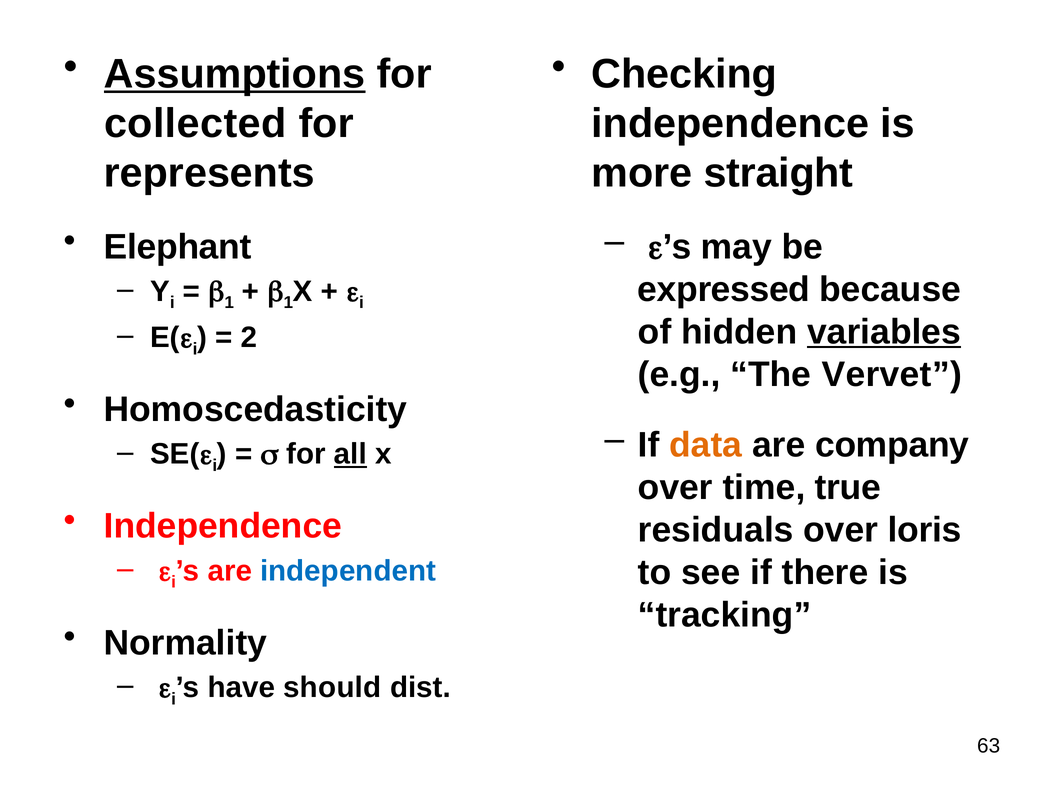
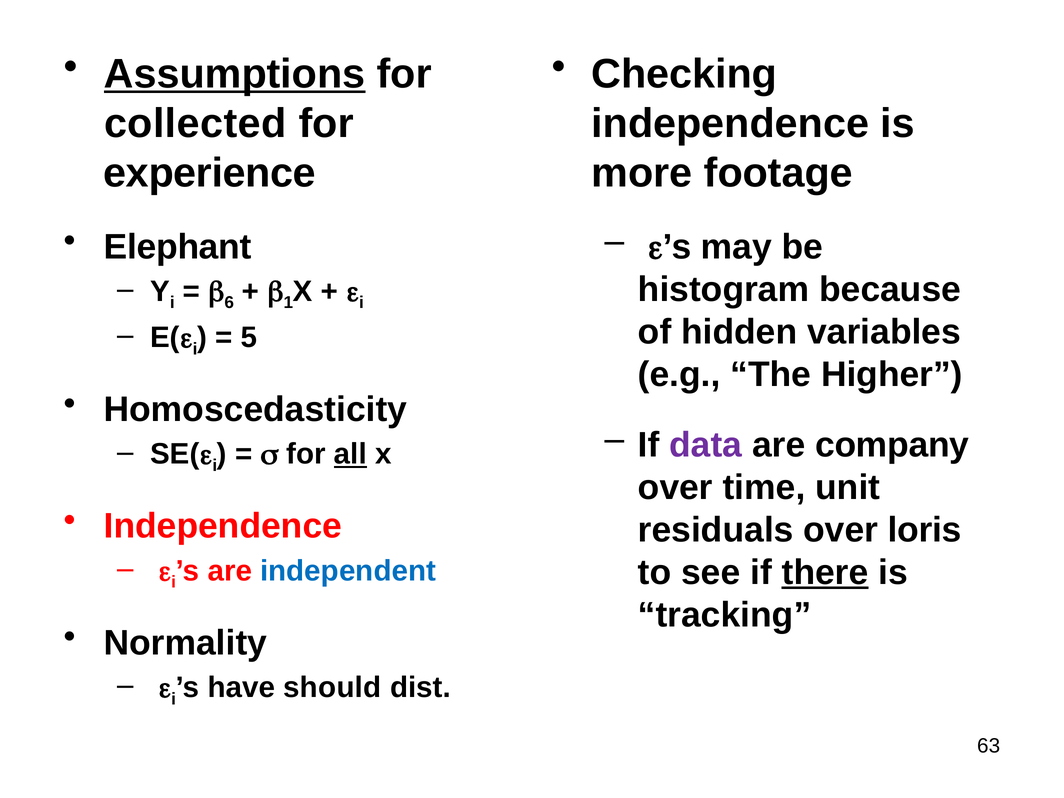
represents: represents -> experience (210, 173)
straight: straight -> footage (778, 173)
expressed: expressed -> histogram (724, 289)
1: 1 -> 6 (229, 303)
variables underline: present -> none (884, 332)
2: 2 -> 5 (249, 338)
Vervet: Vervet -> Higher (892, 374)
data colour: orange -> purple (706, 445)
true: true -> unit (848, 487)
there underline: none -> present (825, 573)
